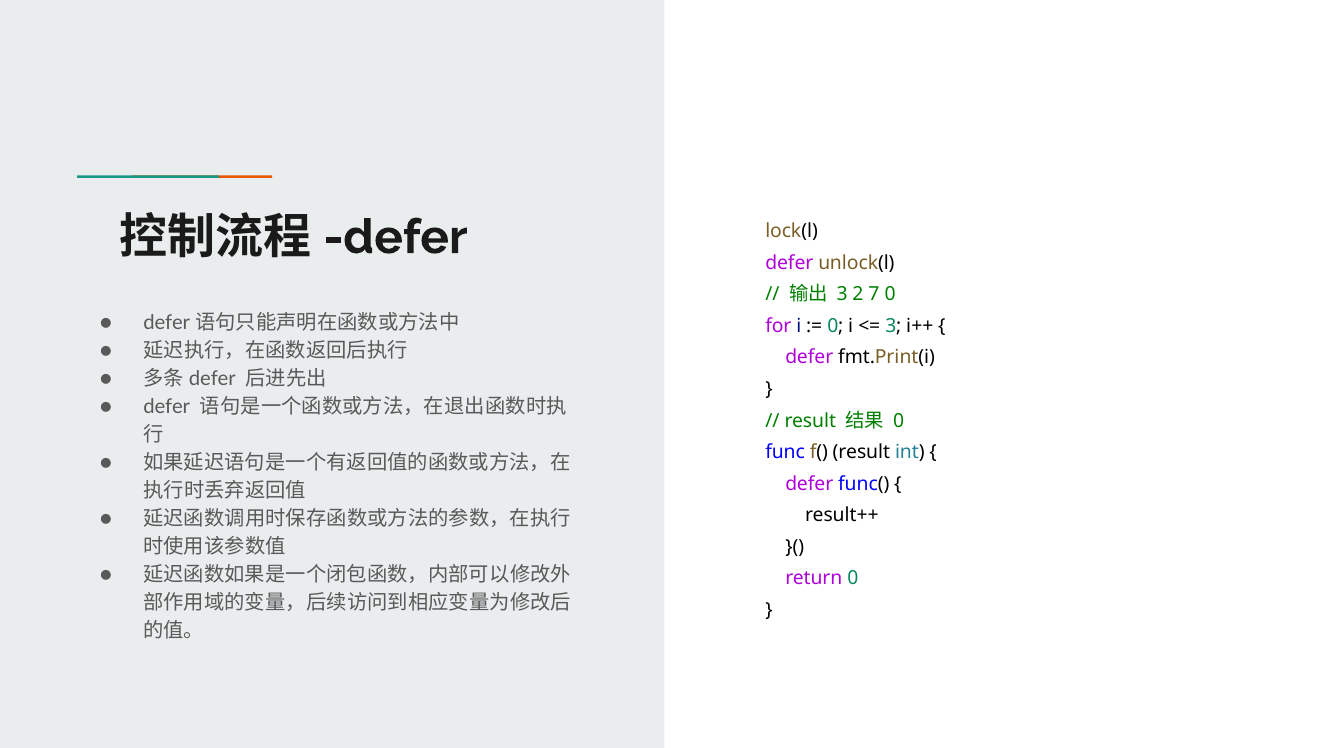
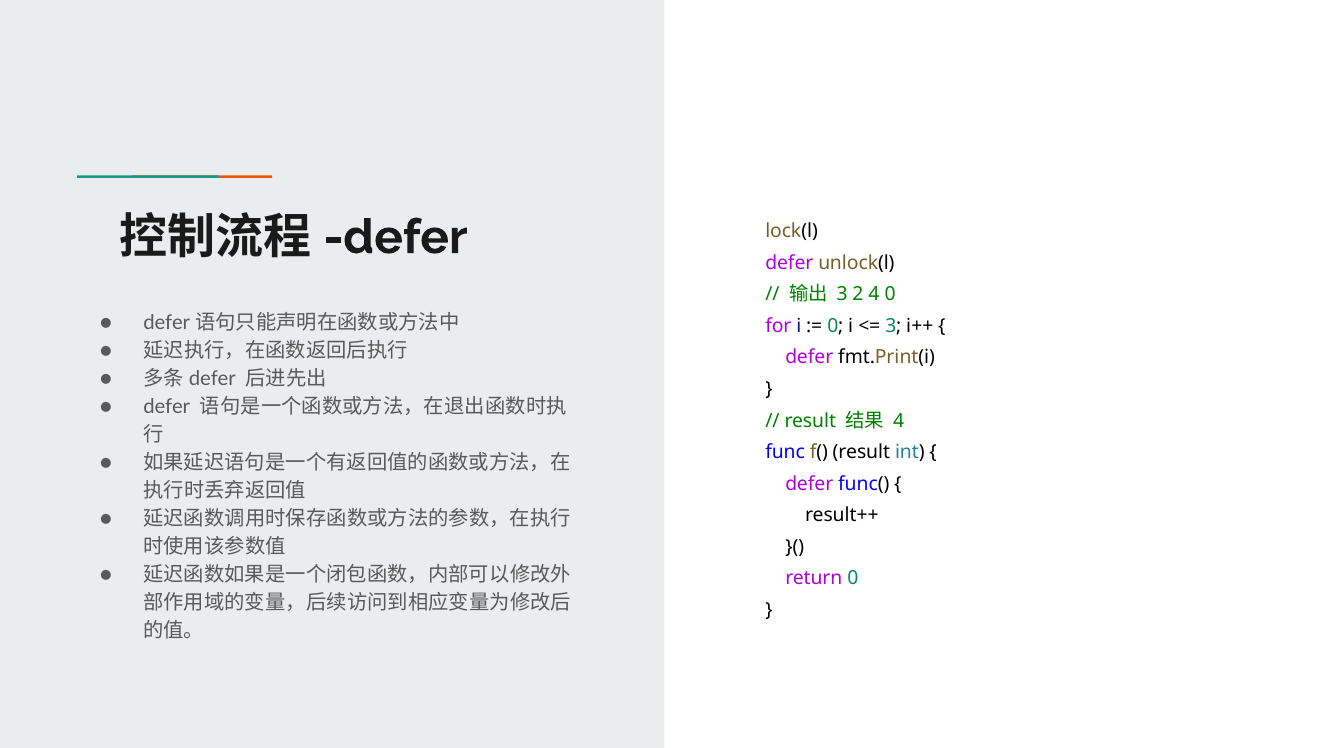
2 7: 7 -> 4 (874, 294)
0: 0 -> 4 (899, 420)
